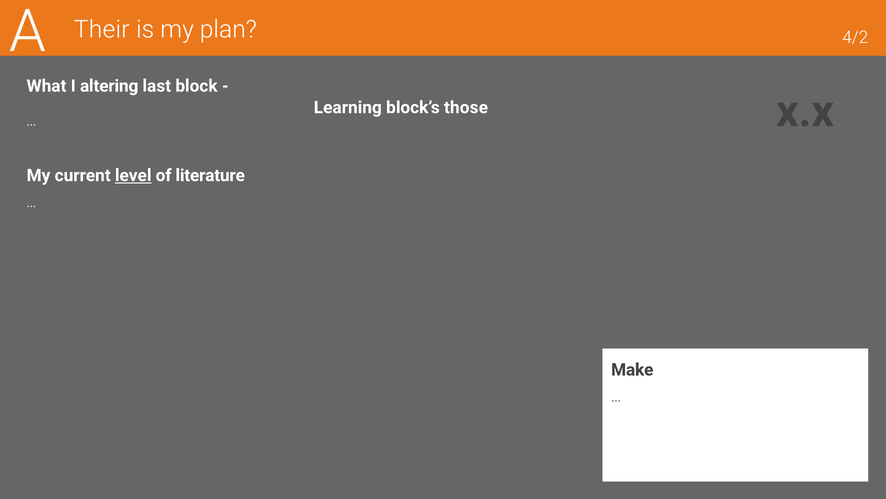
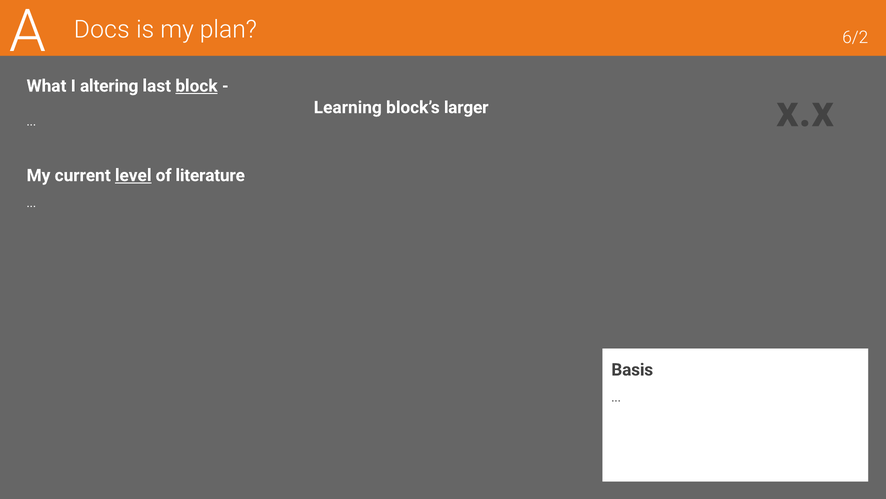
Their: Their -> Docs (102, 29)
4/2: 4/2 -> 6/2 (855, 37)
block underline: none -> present (196, 86)
those: those -> larger (466, 107)
Make: Make -> Basis (632, 369)
